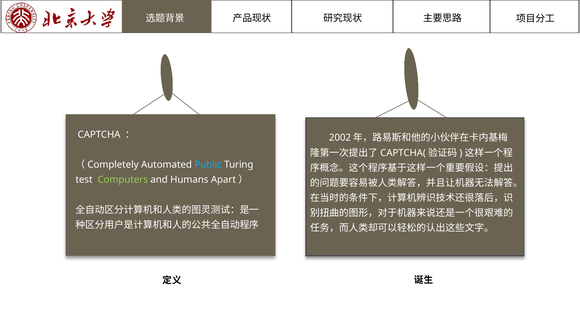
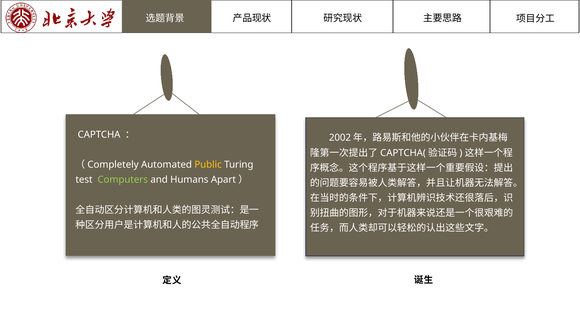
Public colour: light blue -> yellow (208, 165)
